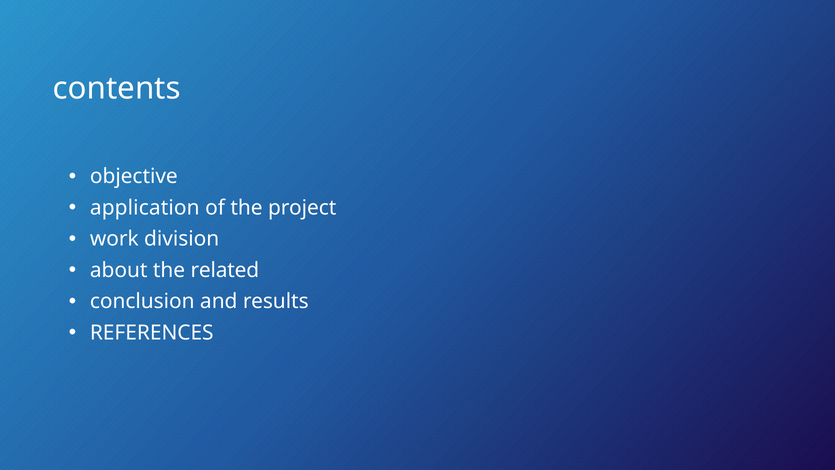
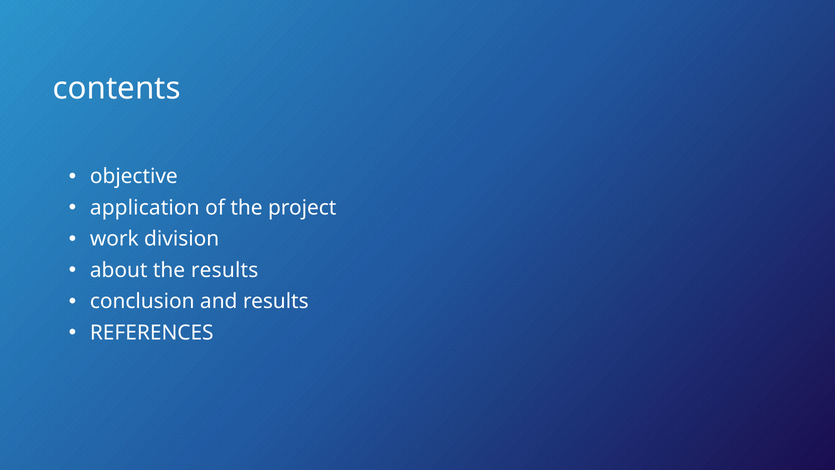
the related: related -> results (225, 270)
